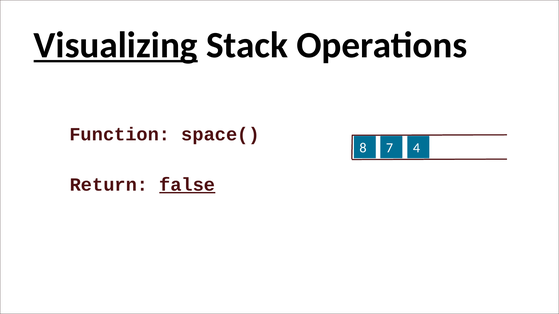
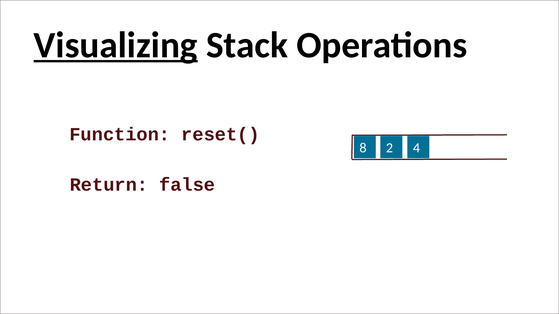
space(: space( -> reset( (220, 135)
7: 7 -> 2 (390, 148)
false underline: present -> none (187, 185)
